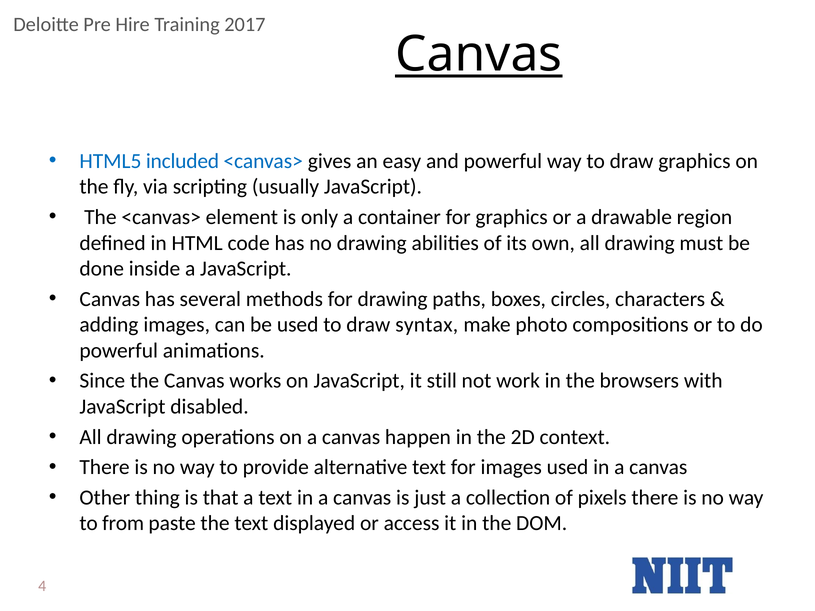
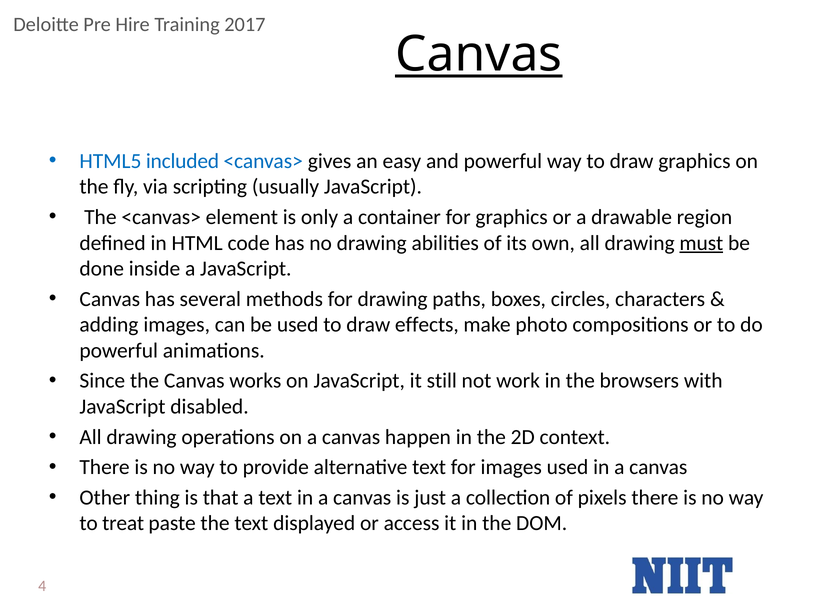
must underline: none -> present (701, 243)
syntax: syntax -> effects (427, 325)
from: from -> treat (123, 524)
